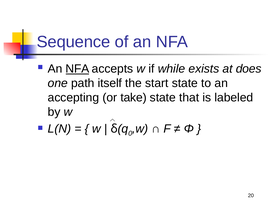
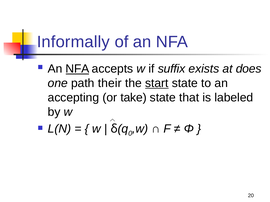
Sequence: Sequence -> Informally (73, 42)
while: while -> suffix (172, 69)
itself: itself -> their (110, 83)
start underline: none -> present (157, 83)
